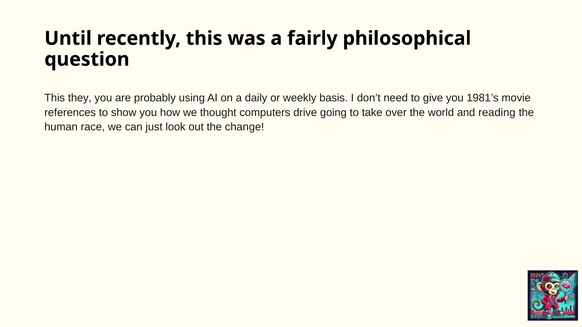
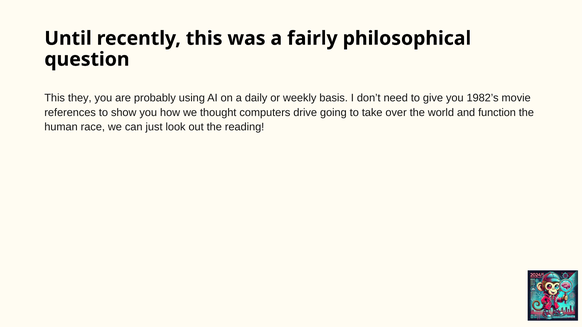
1981’s: 1981’s -> 1982’s (483, 98)
reading: reading -> function (497, 113)
change: change -> reading (245, 127)
